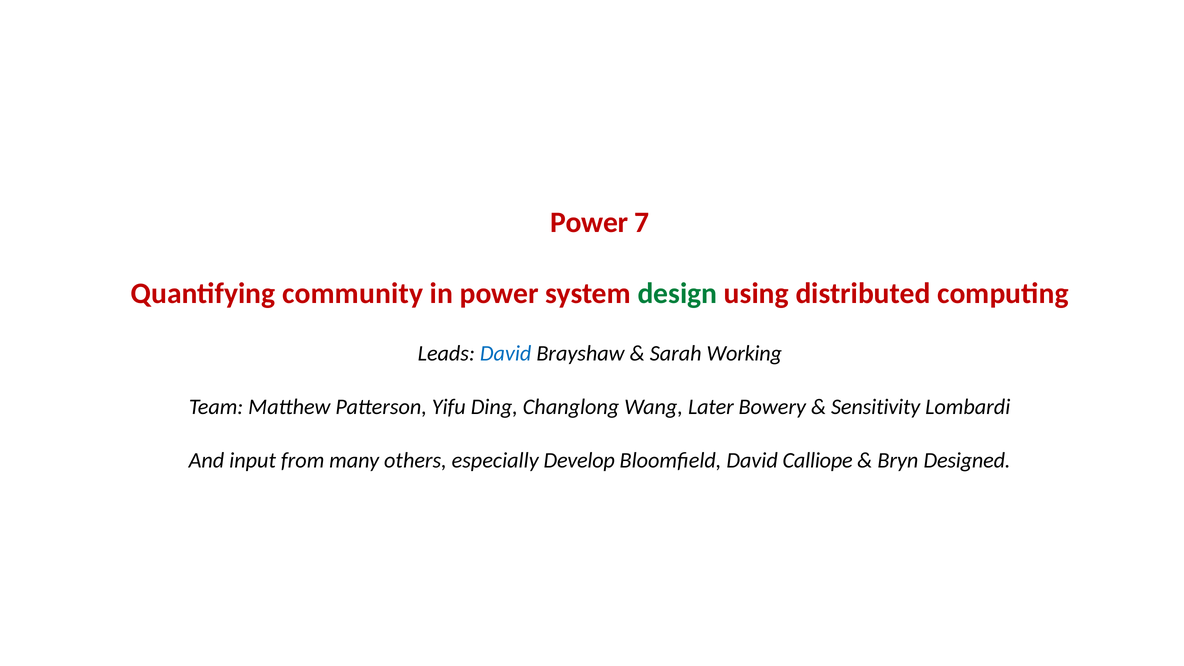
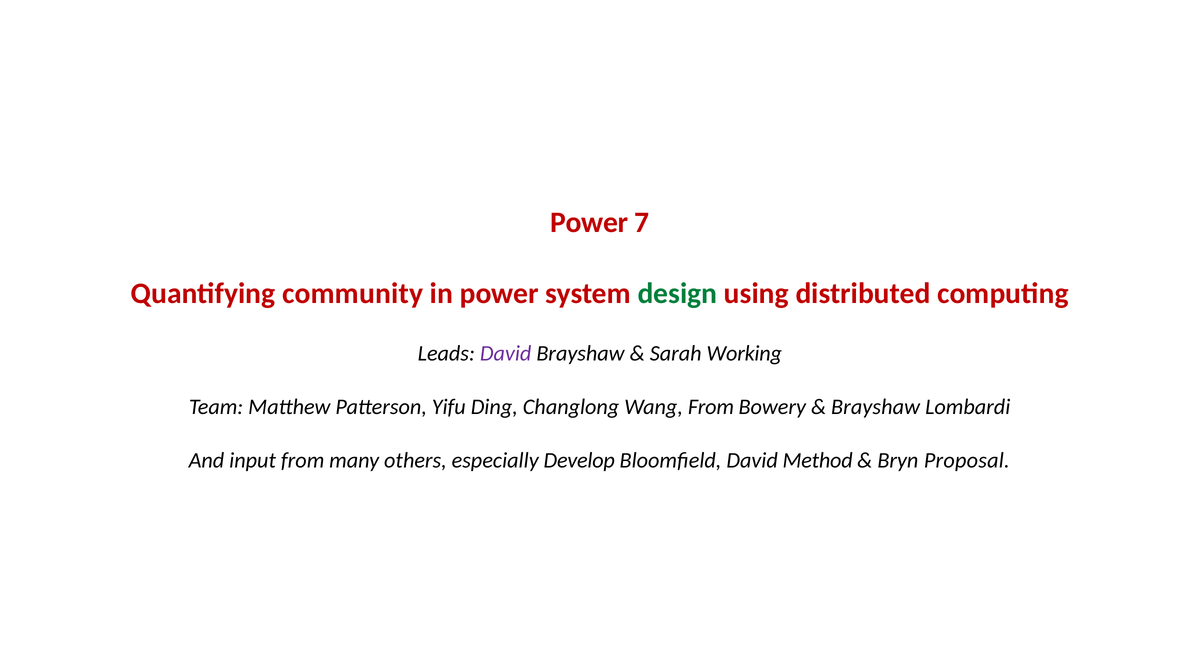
David colour: blue -> purple (506, 354)
Wang Later: Later -> From (711, 407)
Sensitivity: Sensitivity -> Brayshaw (876, 407)
Calliope: Calliope -> Method (818, 460)
Designed: Designed -> Proposal (967, 460)
